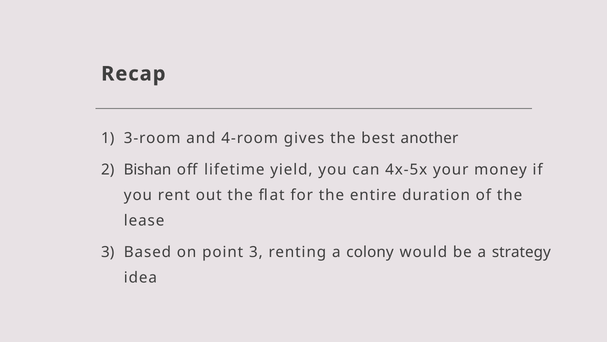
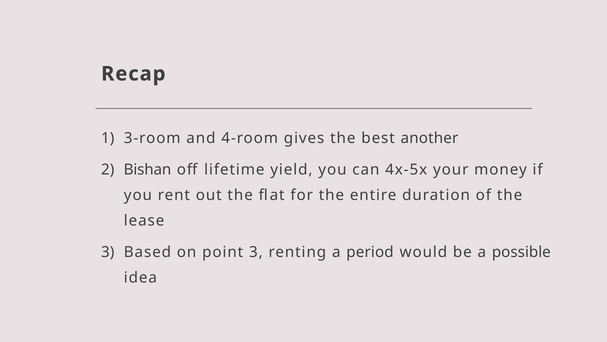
colony: colony -> period (370, 252)
strategy: strategy -> possible (521, 252)
